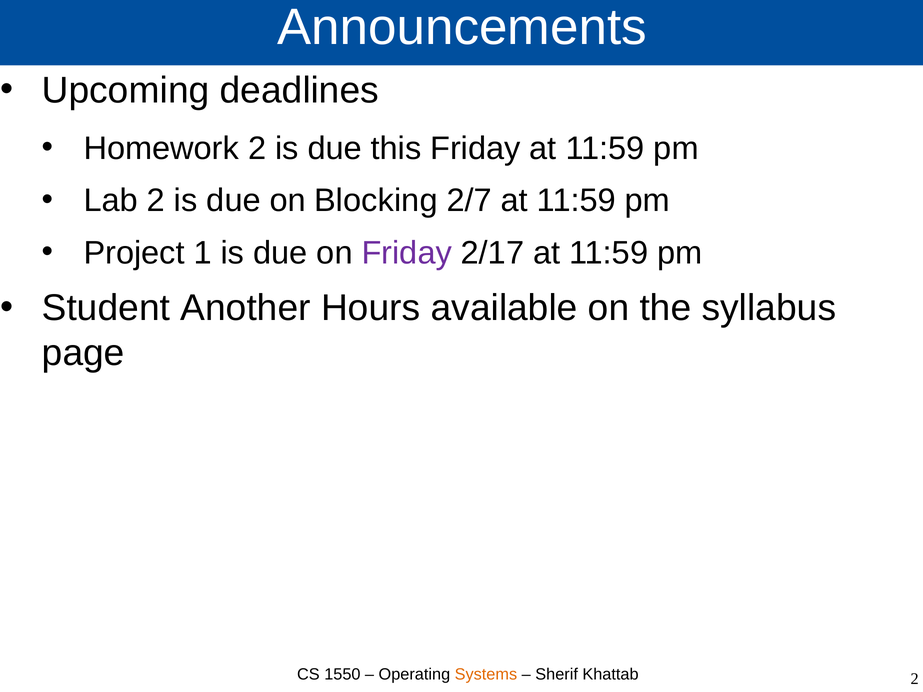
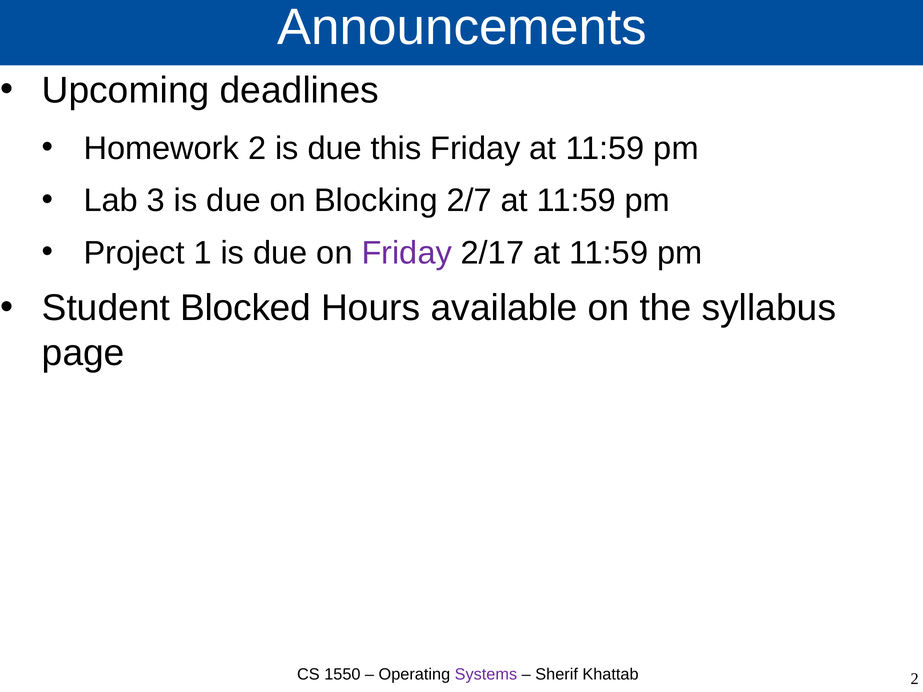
Lab 2: 2 -> 3 (156, 201)
Another: Another -> Blocked (246, 308)
Systems colour: orange -> purple (486, 674)
